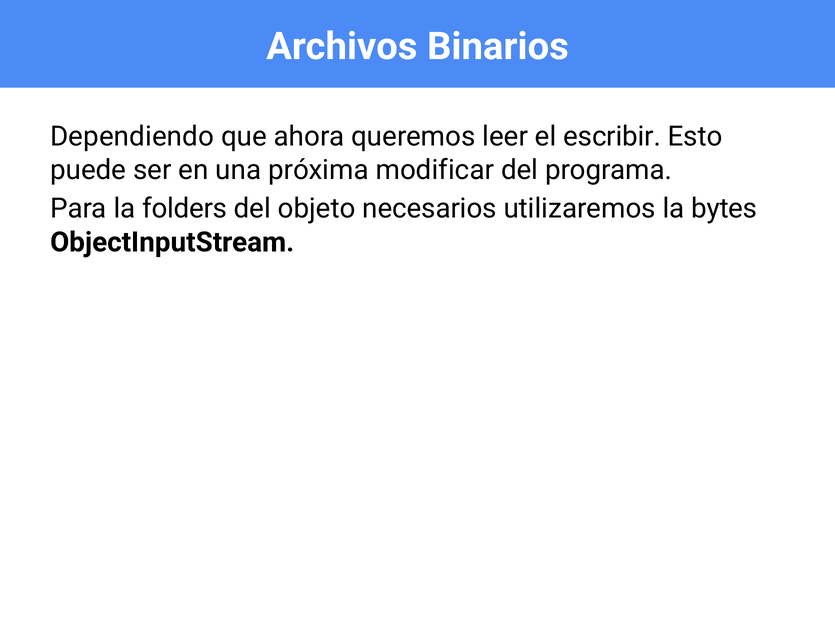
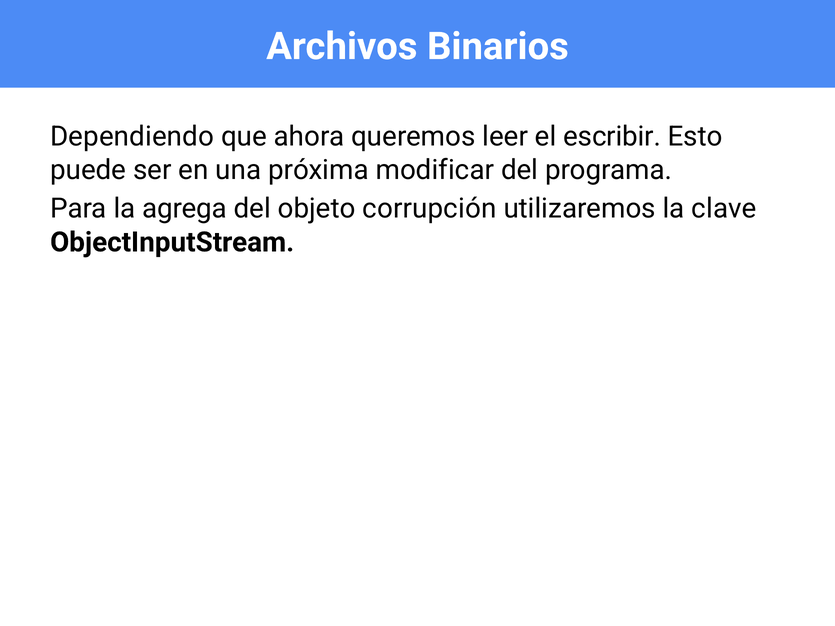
folders: folders -> agrega (185, 209)
necesarios: necesarios -> corrupción (429, 209)
bytes: bytes -> clave (724, 209)
